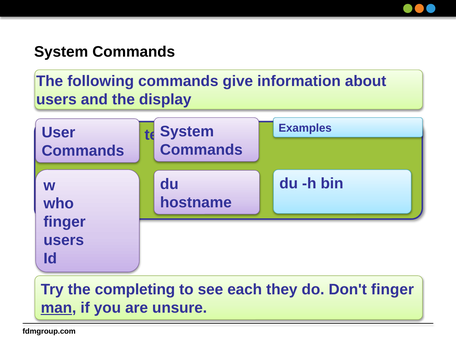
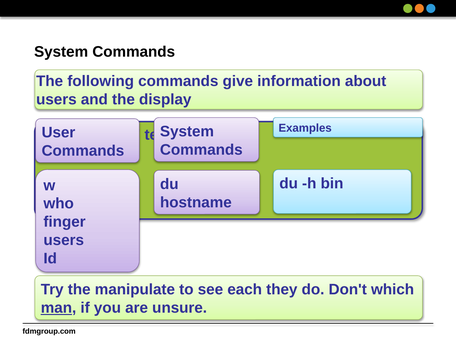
completing: completing -> manipulate (135, 290)
Don't finger: finger -> which (393, 290)
